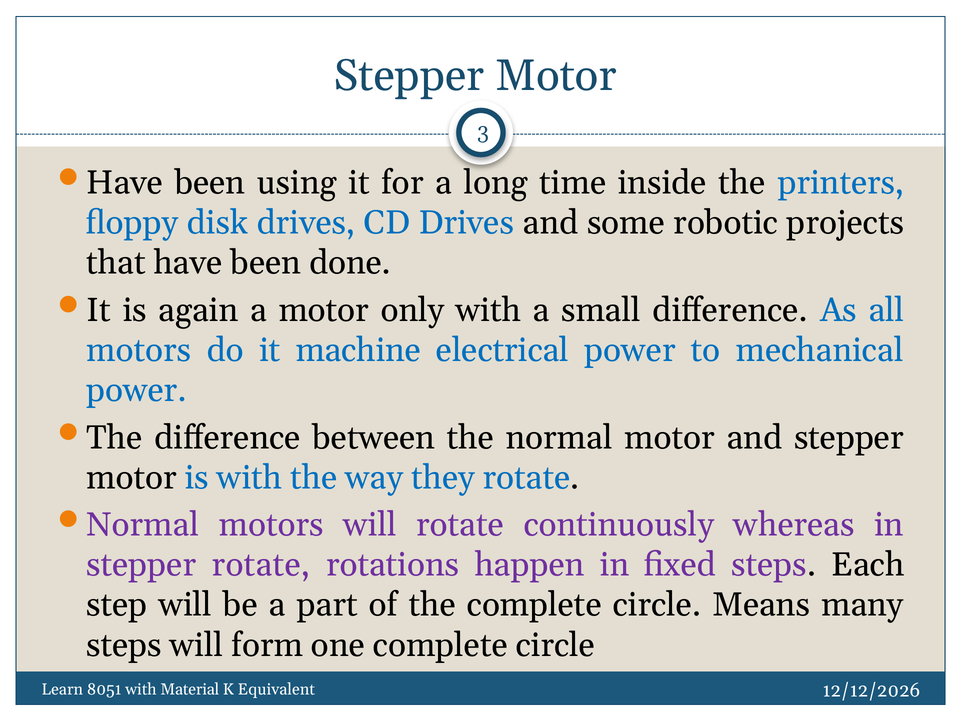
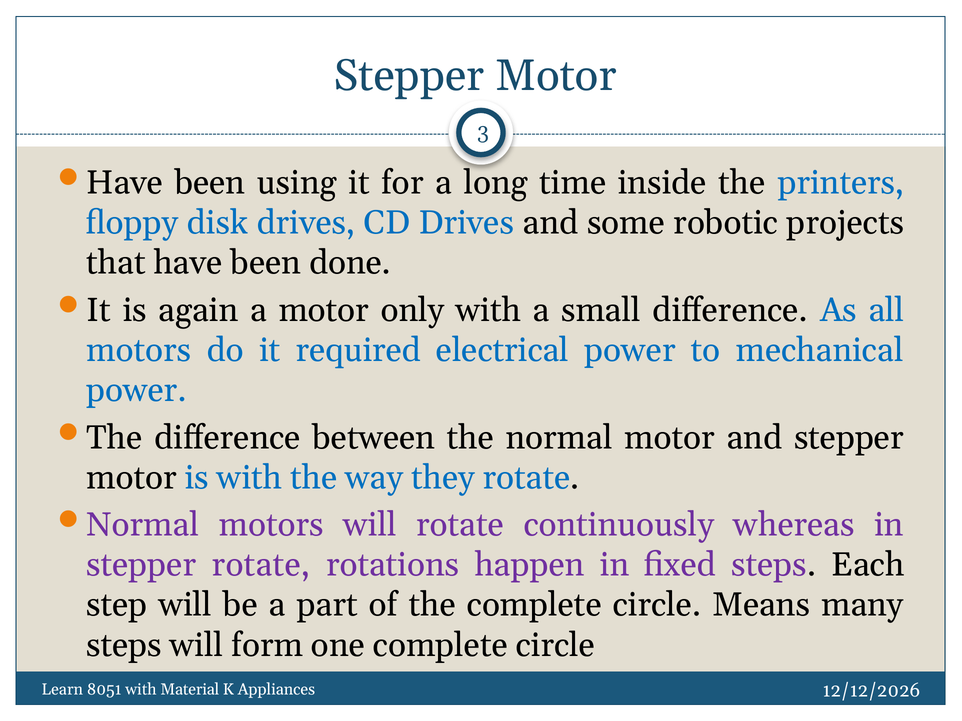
machine: machine -> required (358, 350)
Equivalent: Equivalent -> Appliances (276, 690)
